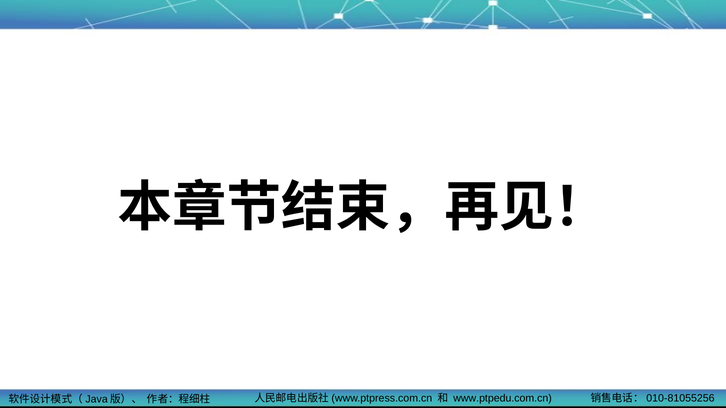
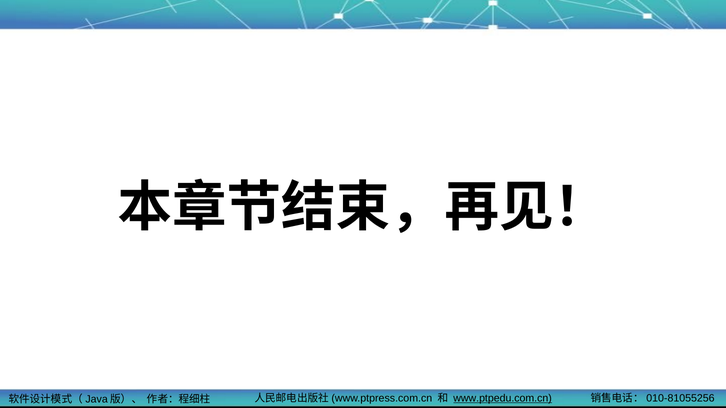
www.ptpedu.com.cn underline: none -> present (503, 399)
